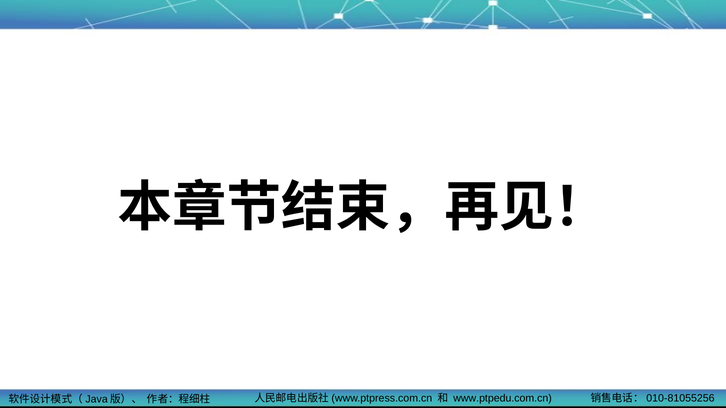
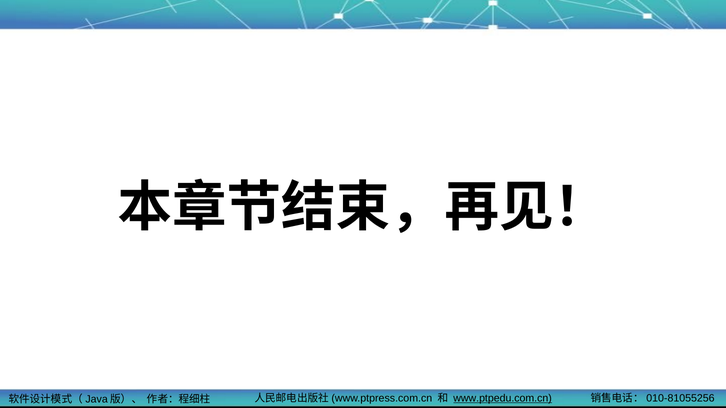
www.ptpedu.com.cn underline: none -> present (503, 399)
